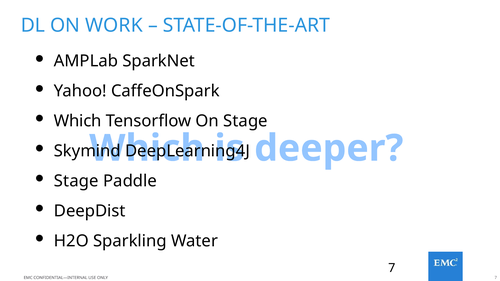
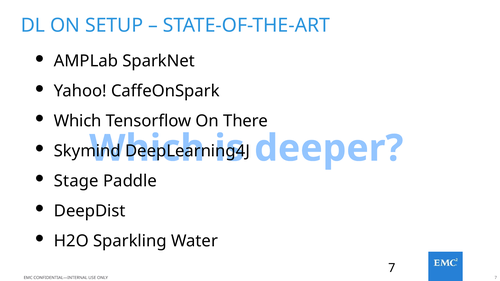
WORK: WORK -> SETUP (114, 26)
On Stage: Stage -> There (246, 121)
